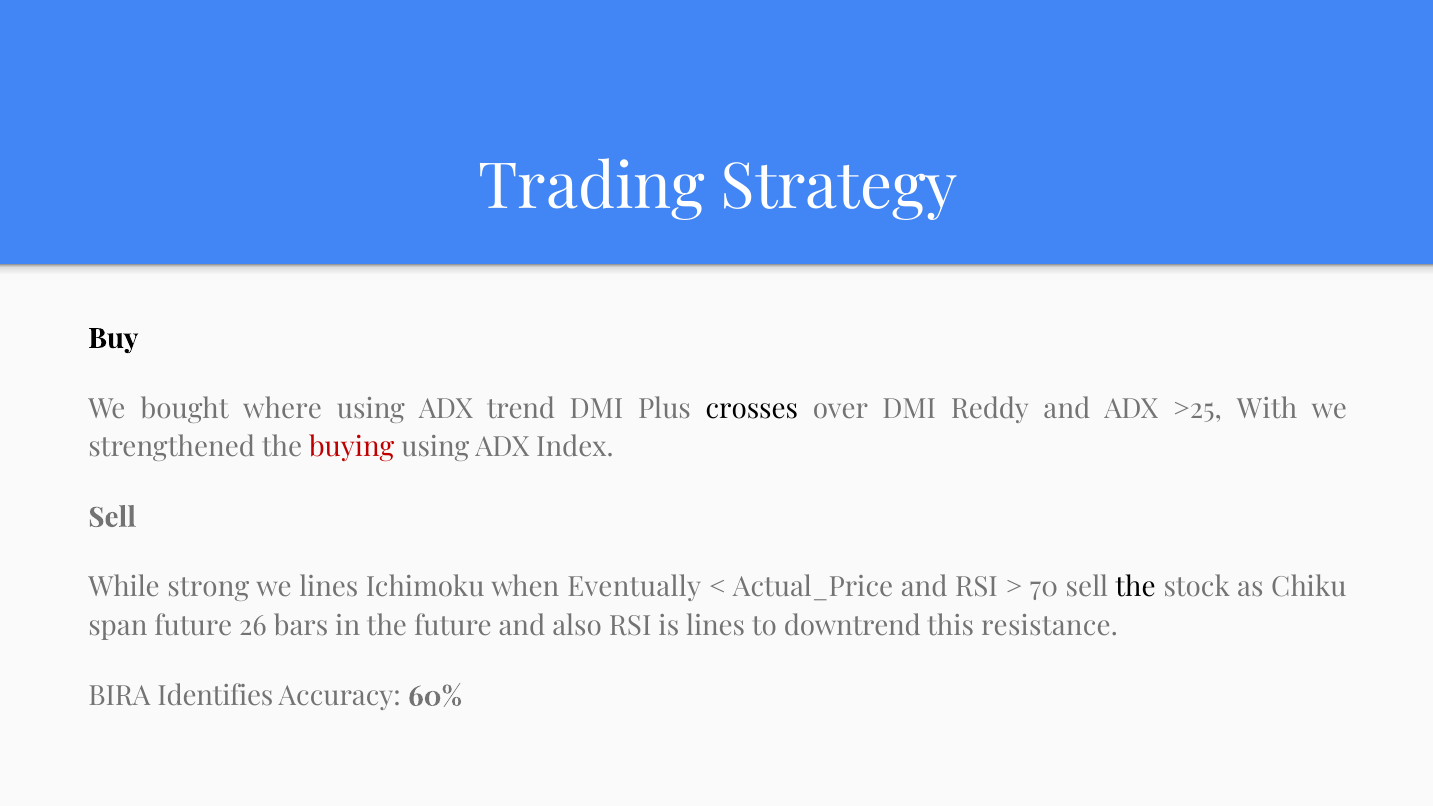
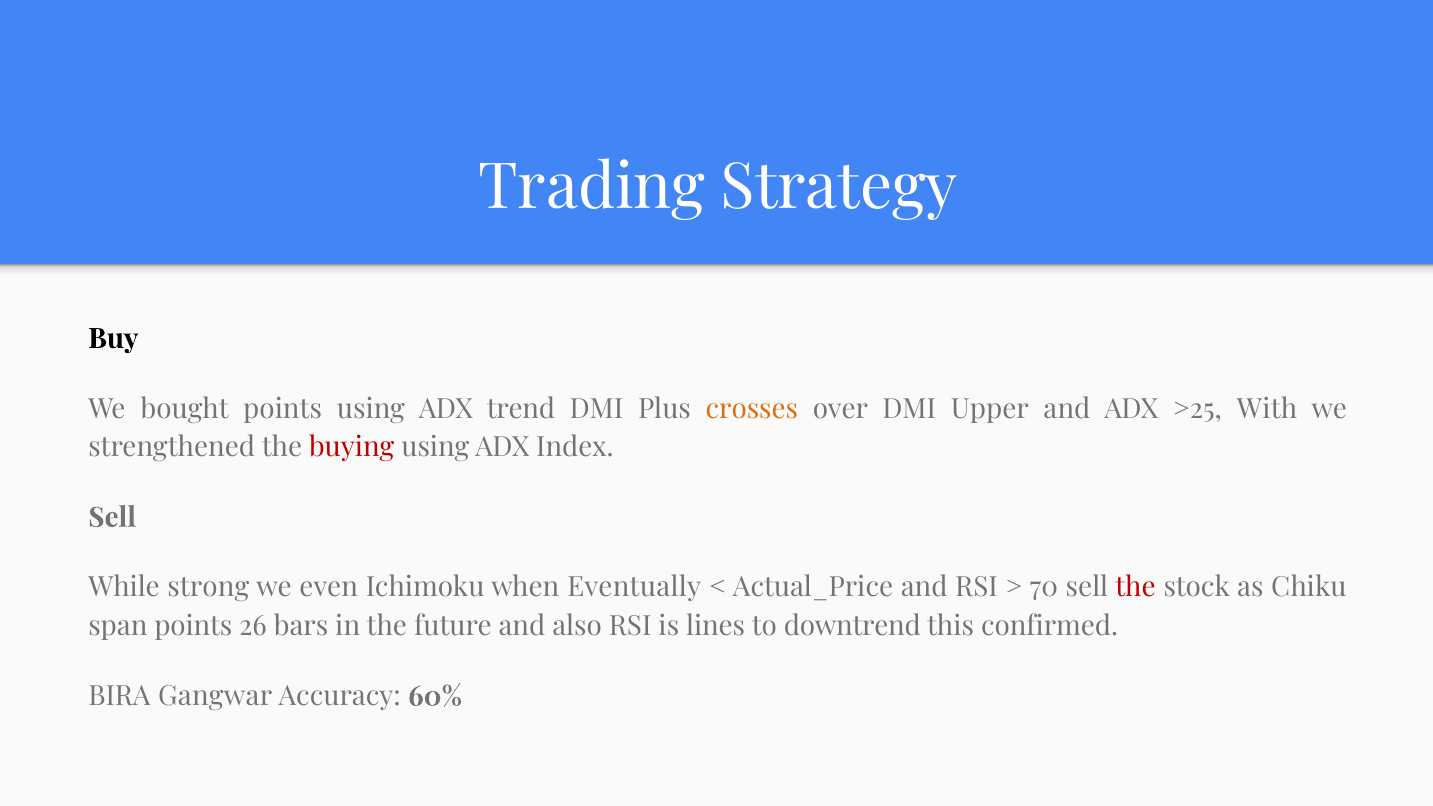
bought where: where -> points (283, 409)
crosses colour: black -> orange (752, 409)
Reddy: Reddy -> Upper (990, 409)
we lines: lines -> even (329, 588)
the colour: black -> red (1136, 588)
span future: future -> points (193, 626)
resistance: resistance -> confirmed (1050, 626)
Identifies: Identifies -> Gangwar (215, 697)
